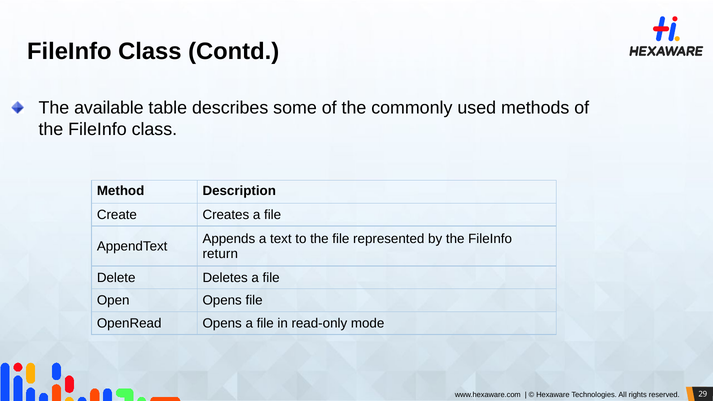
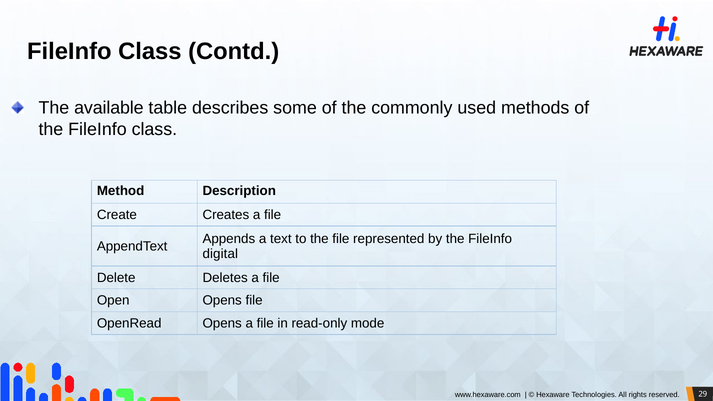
return: return -> digital (220, 254)
